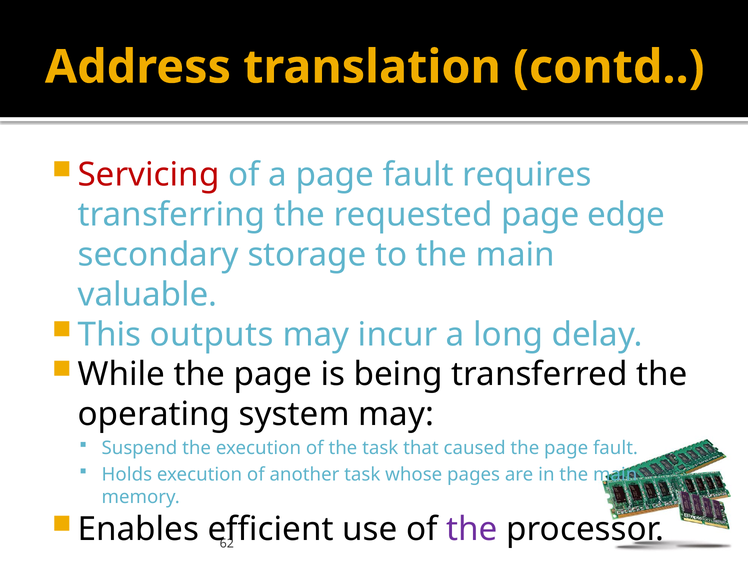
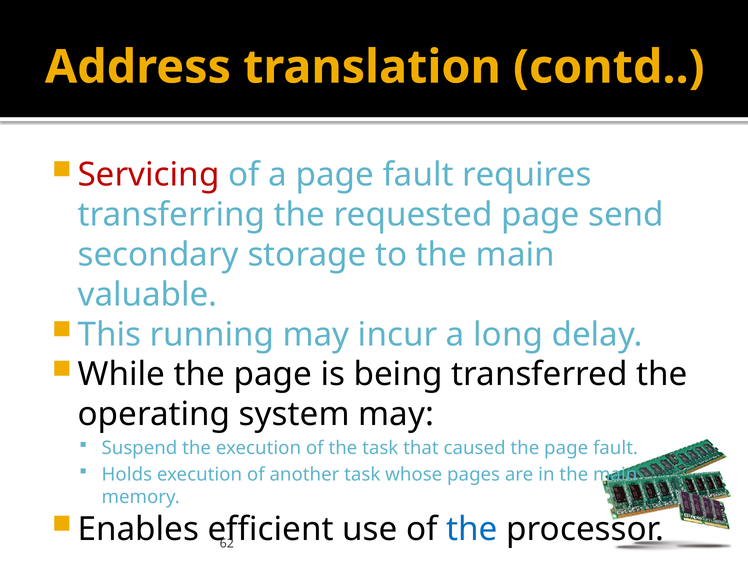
edge: edge -> send (626, 215)
outputs: outputs -> running (212, 335)
the colour: purple -> blue (472, 529)
